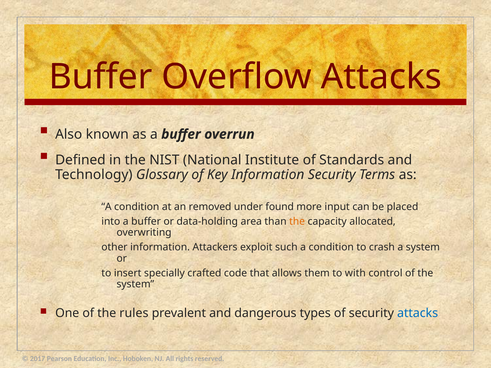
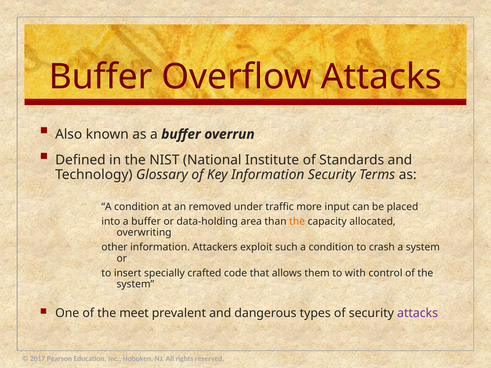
found: found -> traffic (280, 207)
rules: rules -> meet (134, 313)
attacks colour: blue -> purple (418, 313)
